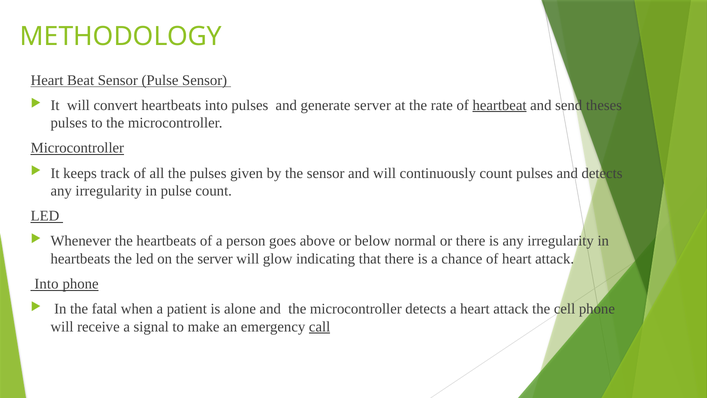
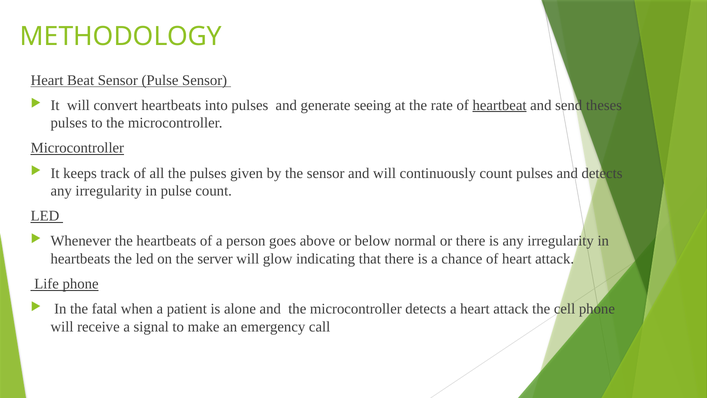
generate server: server -> seeing (373, 105)
Into: Into -> Life (47, 284)
call underline: present -> none (320, 326)
